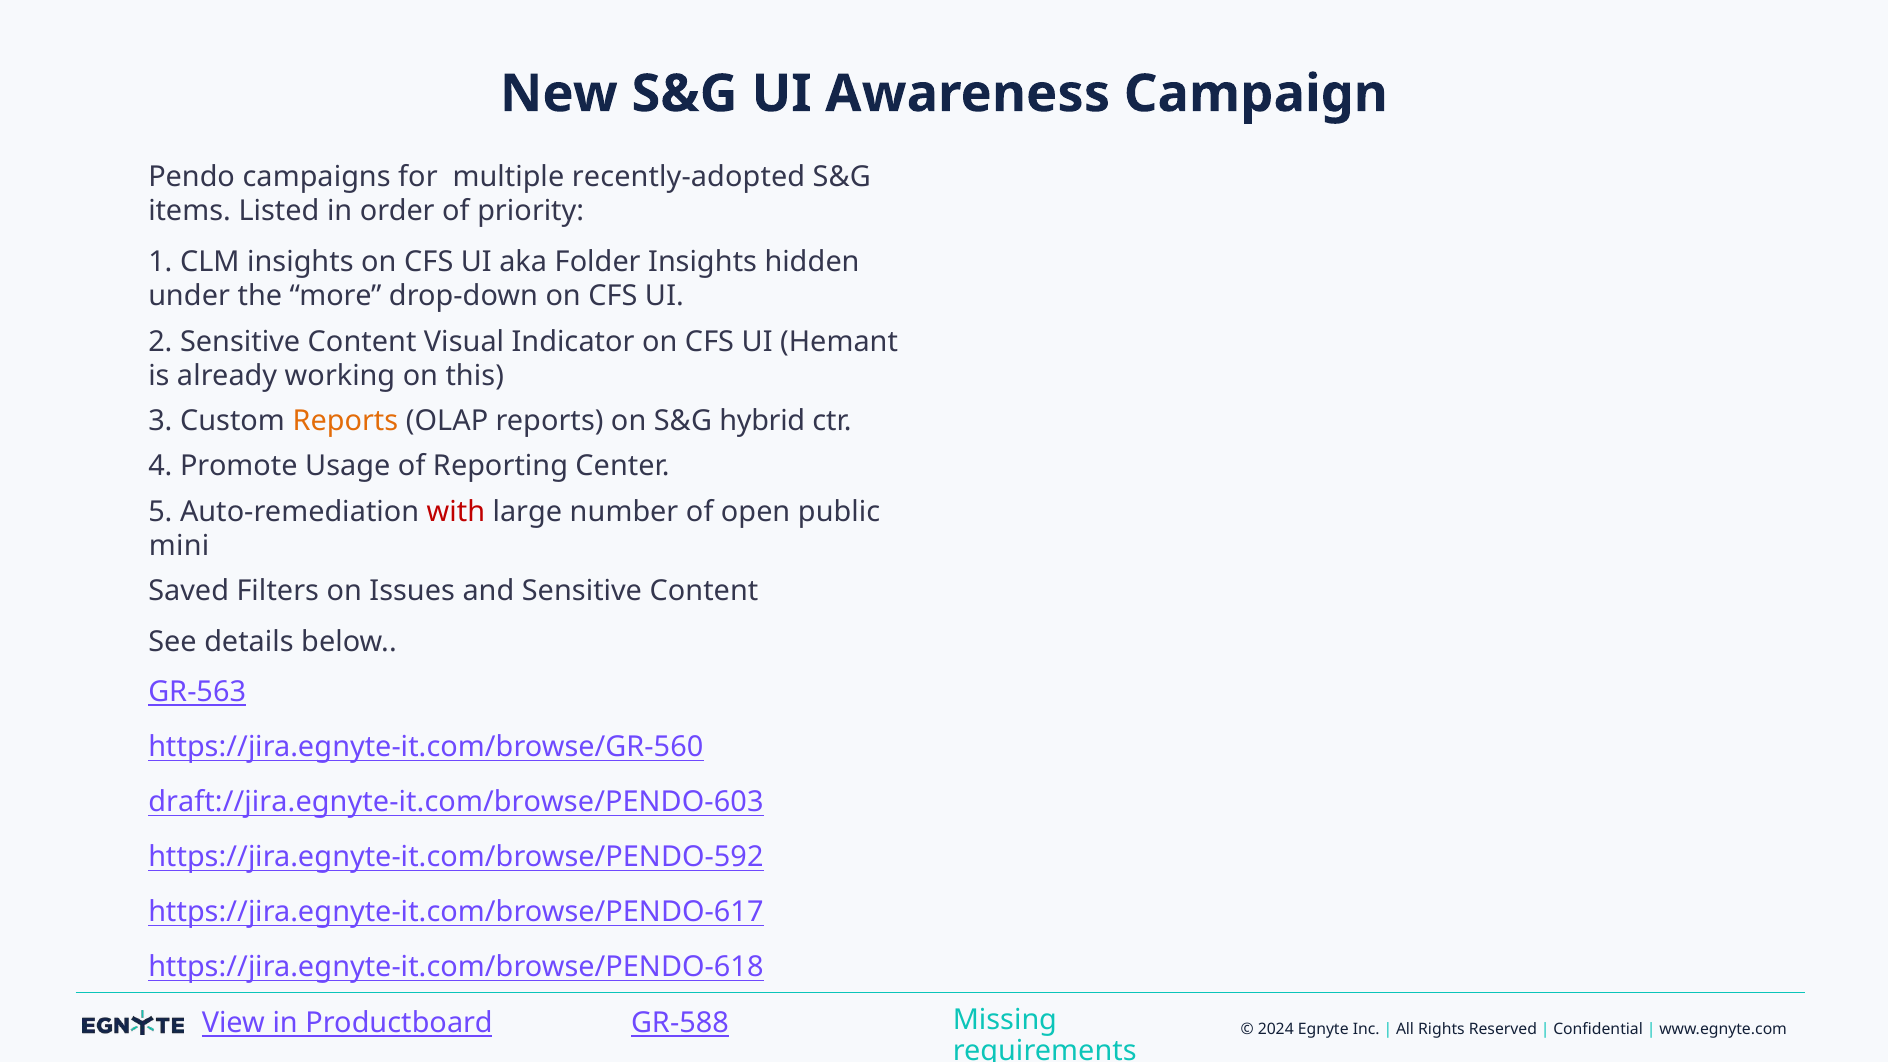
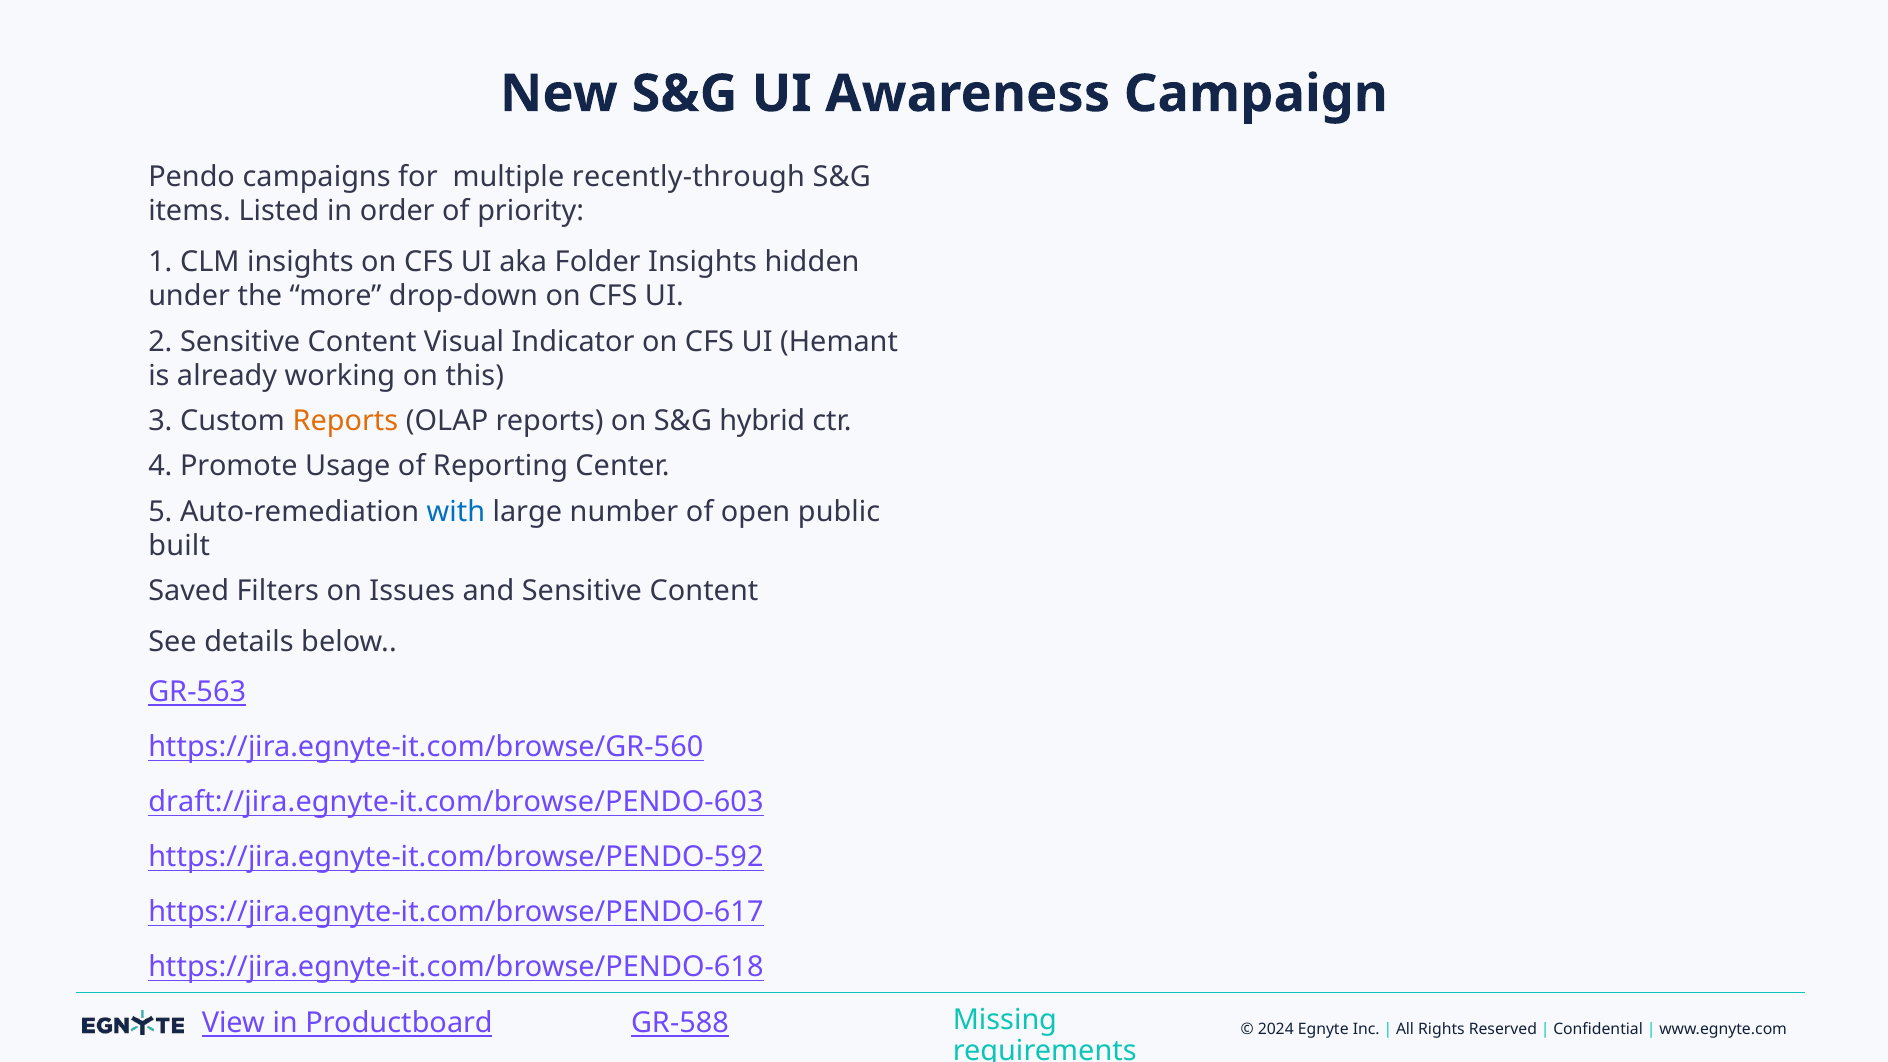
recently-adopted: recently-adopted -> recently-through (688, 177)
with colour: red -> blue (456, 512)
mini: mini -> built (179, 546)
